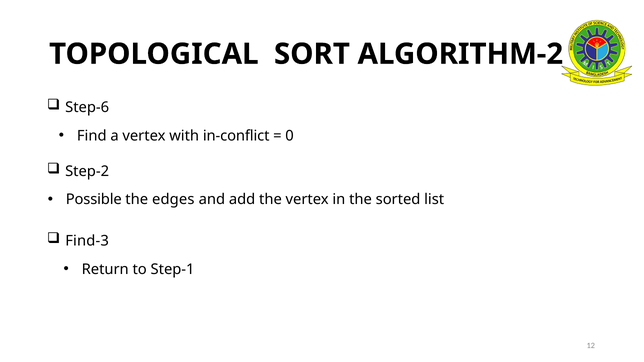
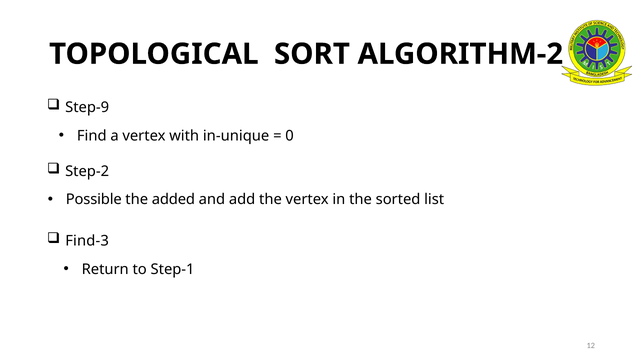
Step-6: Step-6 -> Step-9 (87, 107)
in-conflict: in-conflict -> in-unique (236, 136)
edges: edges -> added (173, 200)
